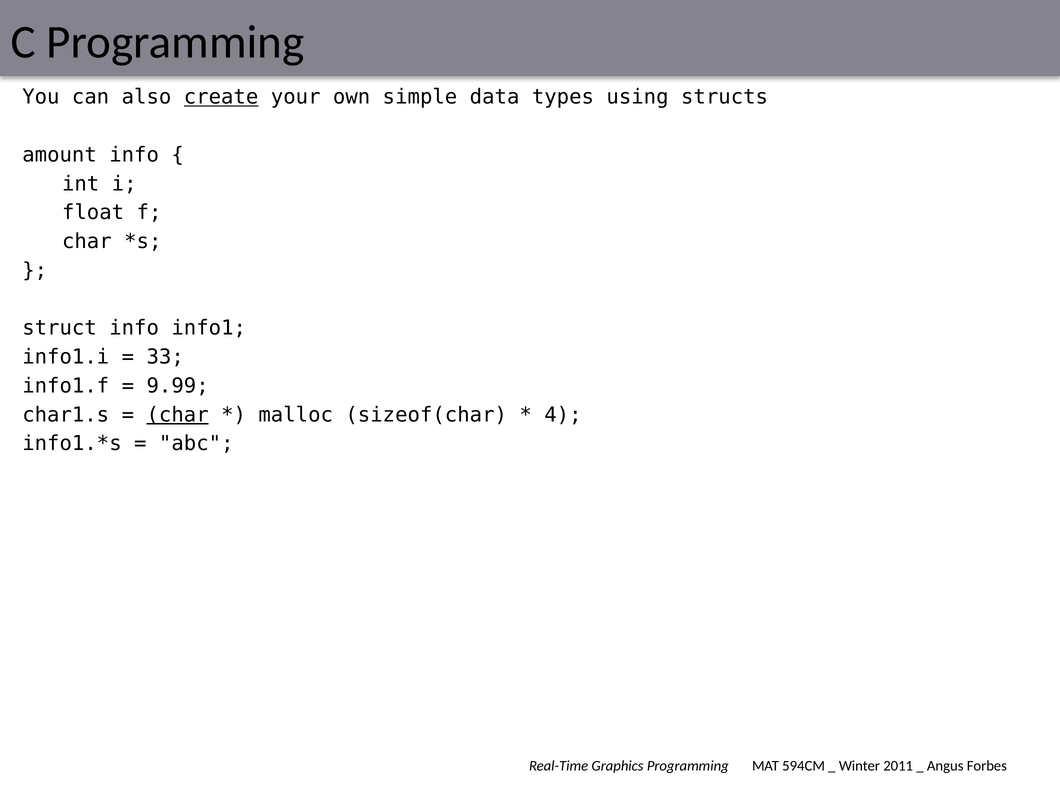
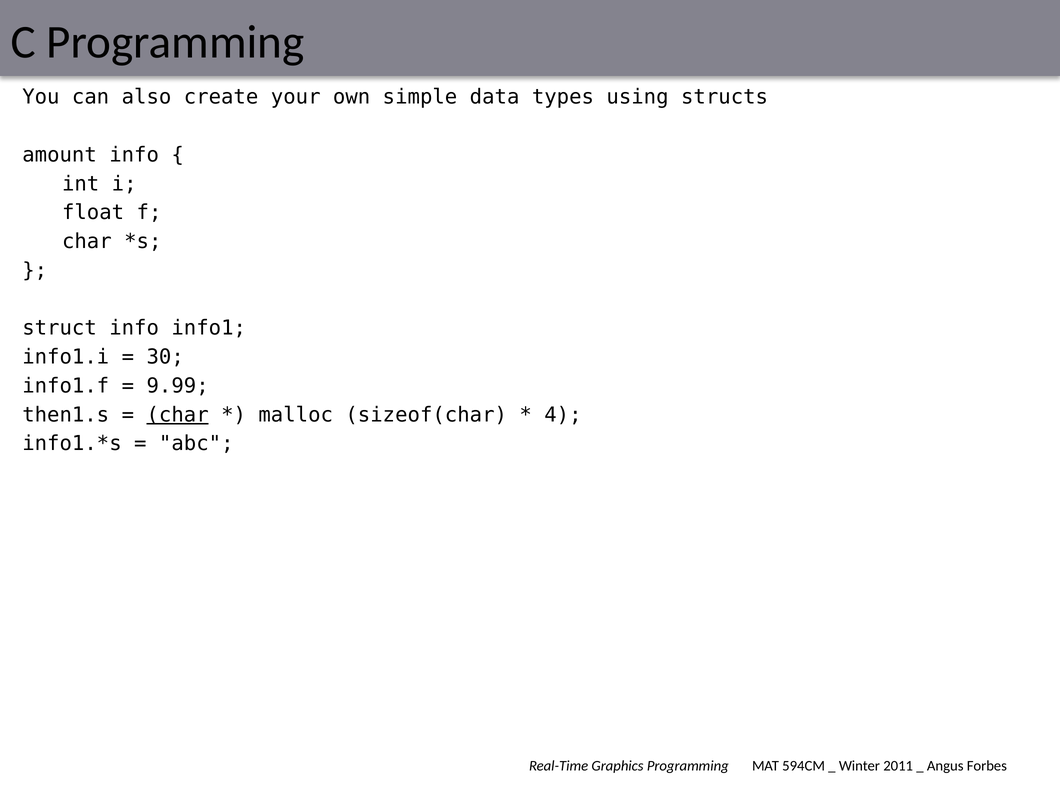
create underline: present -> none (221, 97)
33: 33 -> 30 (165, 357)
char1.s: char1.s -> then1.s (66, 415)
